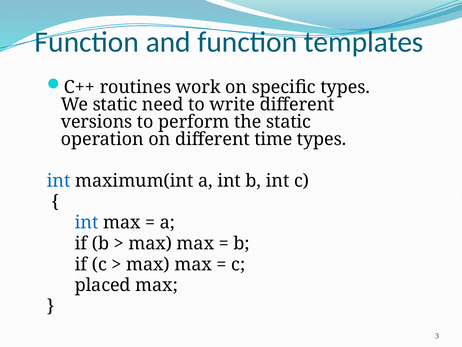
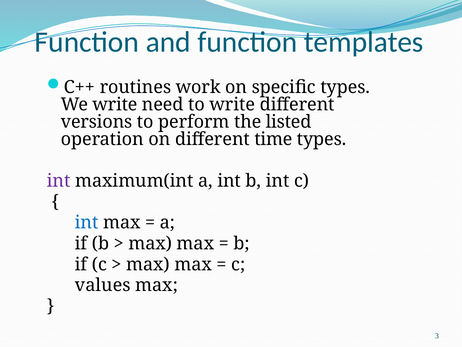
We static: static -> write (115, 104)
the static: static -> listed (289, 122)
int colour: blue -> purple (59, 181)
placed: placed -> values (103, 285)
